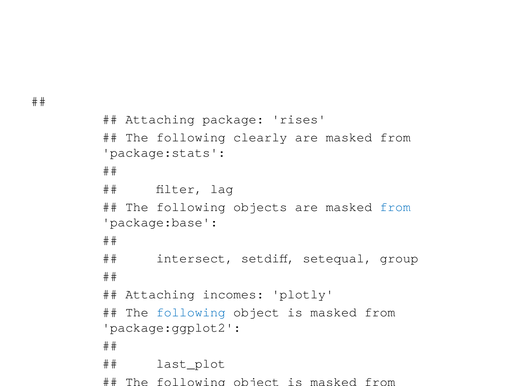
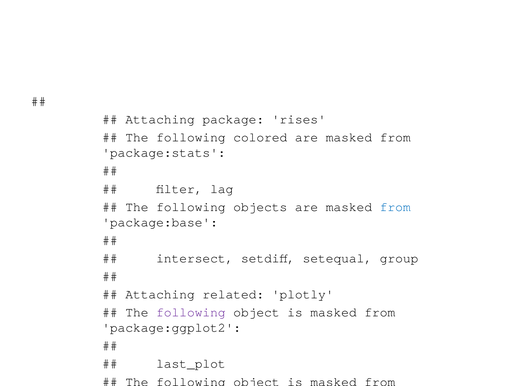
clearly: clearly -> colored (260, 137)
incomes: incomes -> related (233, 294)
following colour: blue -> purple (191, 312)
